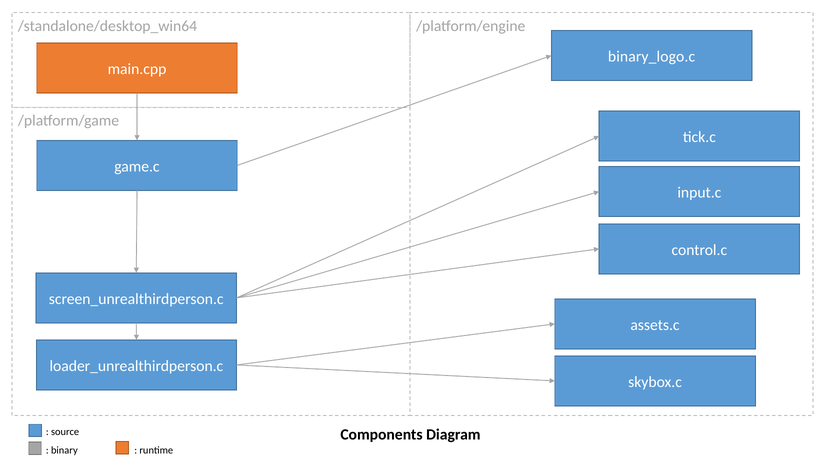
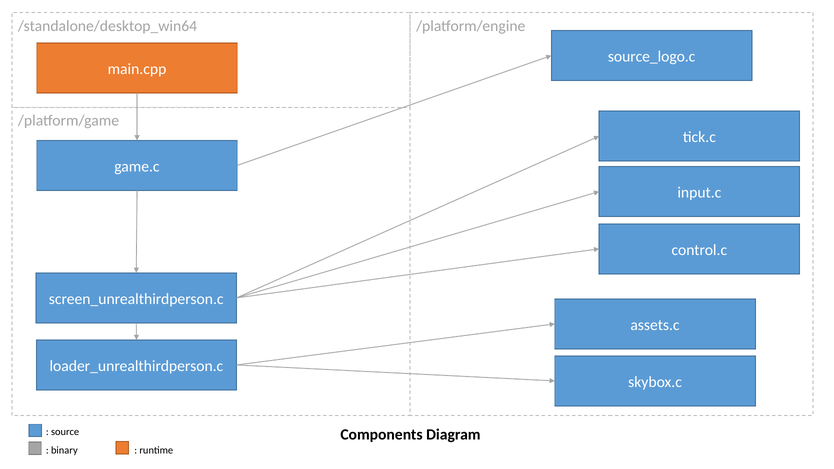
binary_logo.c: binary_logo.c -> source_logo.c (652, 57)
